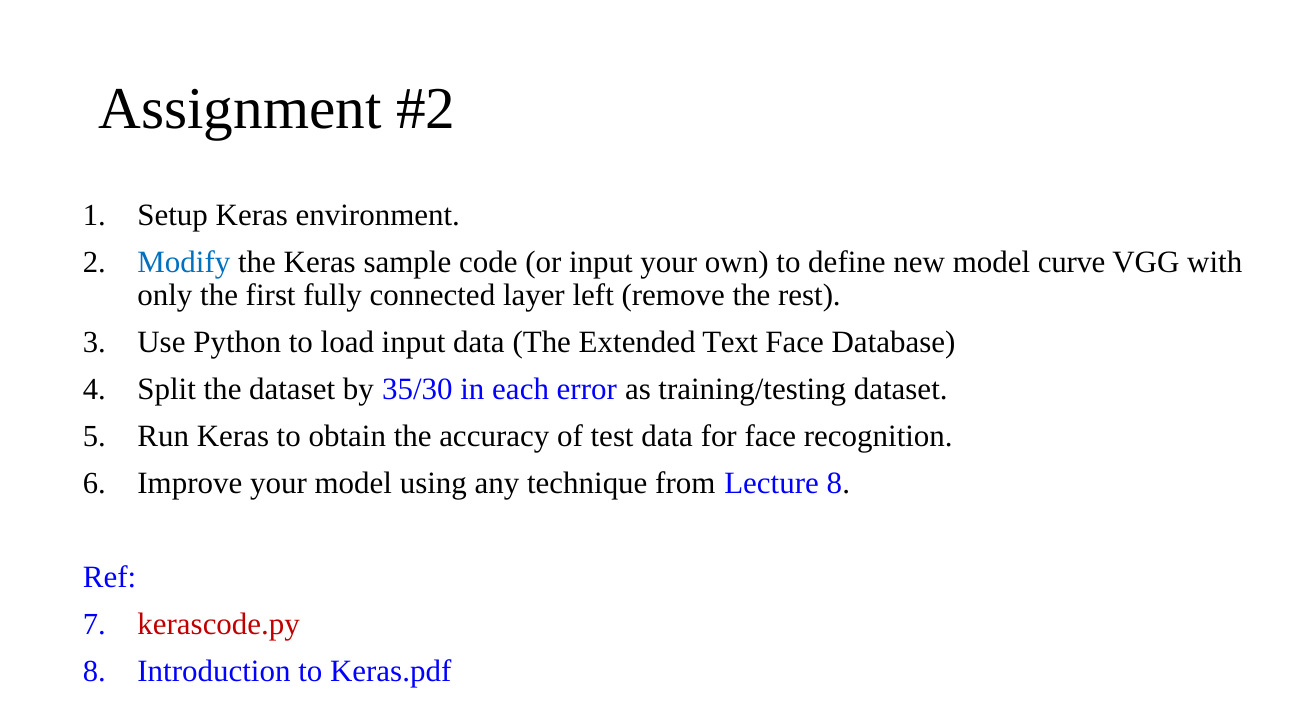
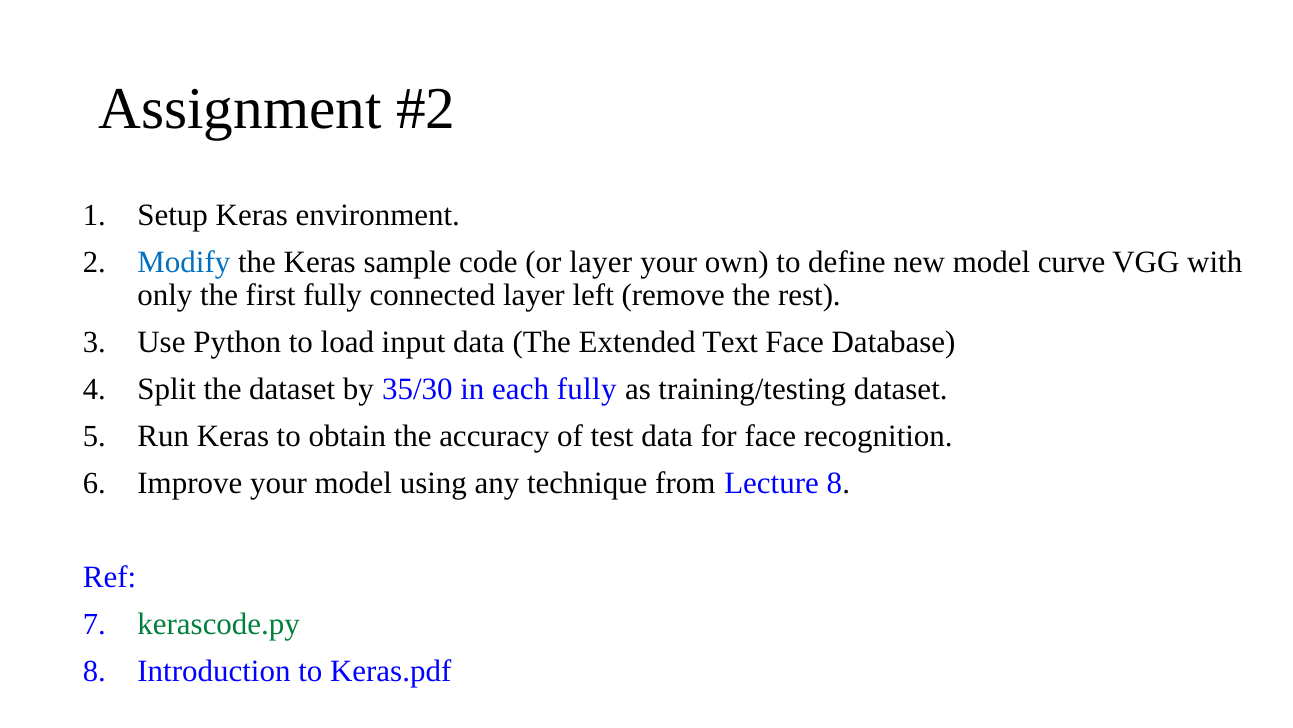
or input: input -> layer (601, 262)
each error: error -> fully (587, 389)
kerascode.py colour: red -> green (219, 624)
